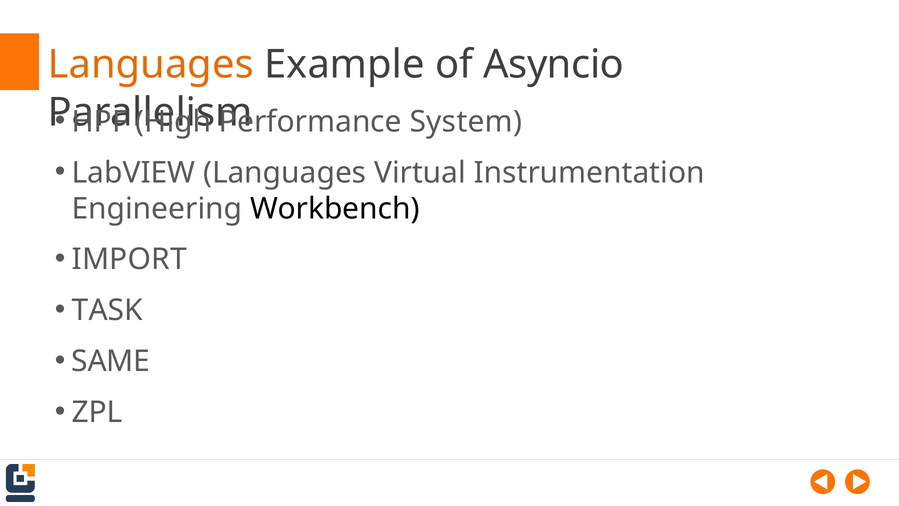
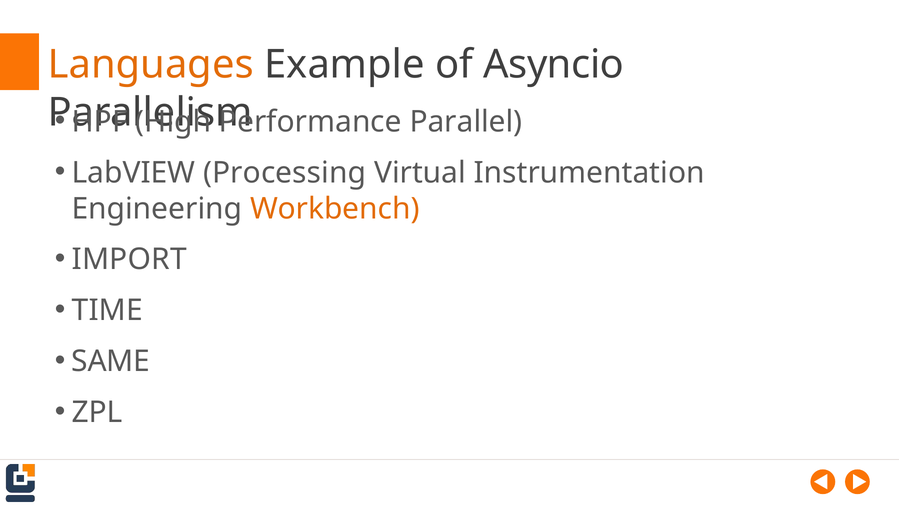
System: System -> Parallel (466, 122)
LabVIEW Languages: Languages -> Processing (285, 173)
Workbench colour: black -> orange (335, 208)
TASK: TASK -> TIME (107, 310)
